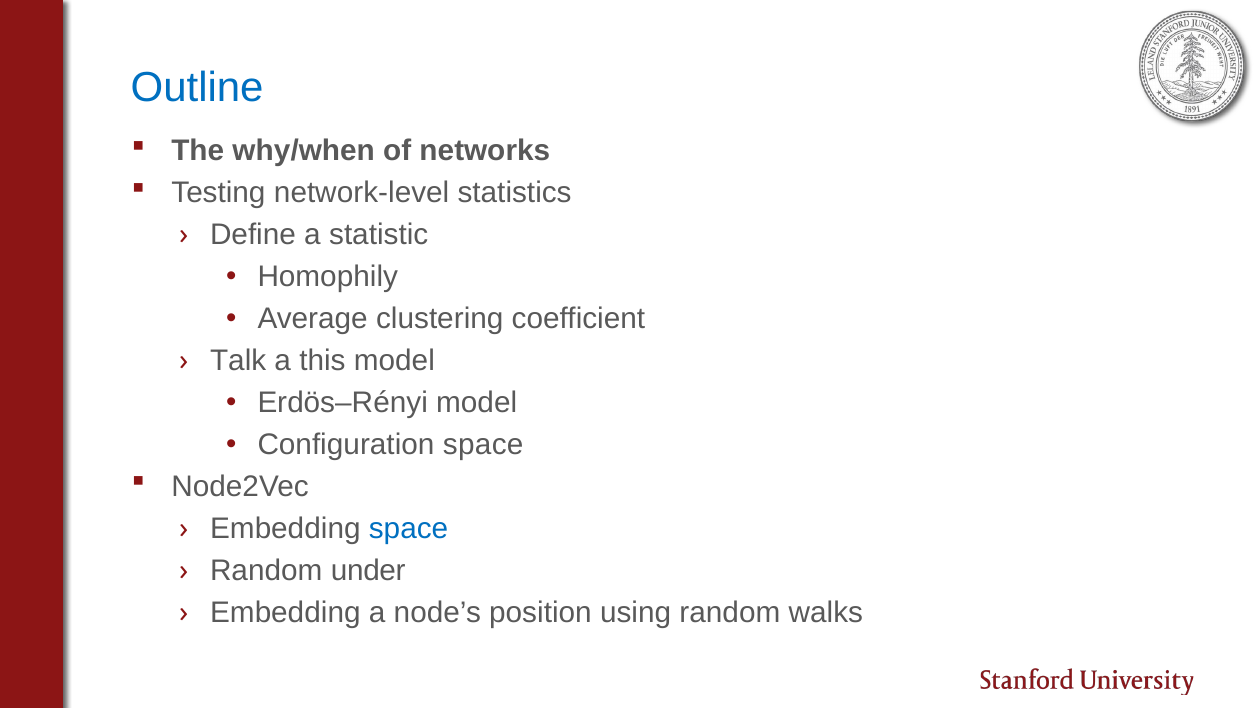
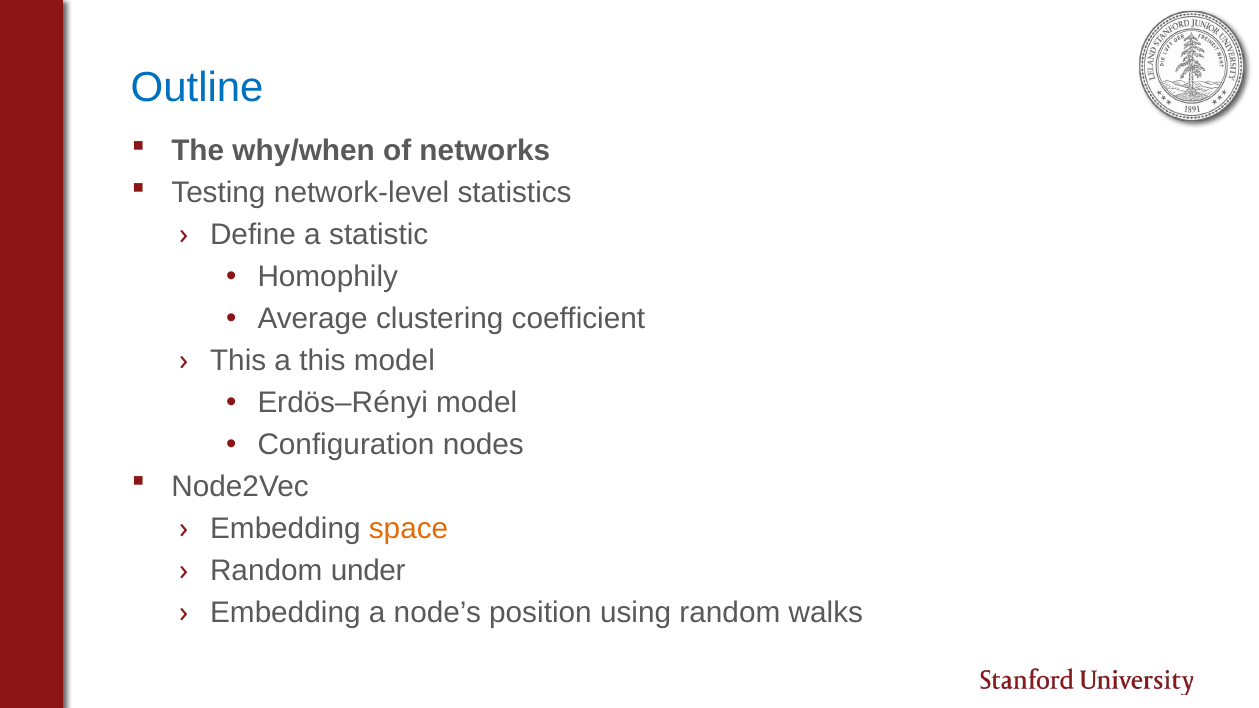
Talk: Talk -> This (238, 361)
Configuration space: space -> nodes (483, 445)
space colour: blue -> orange (409, 529)
